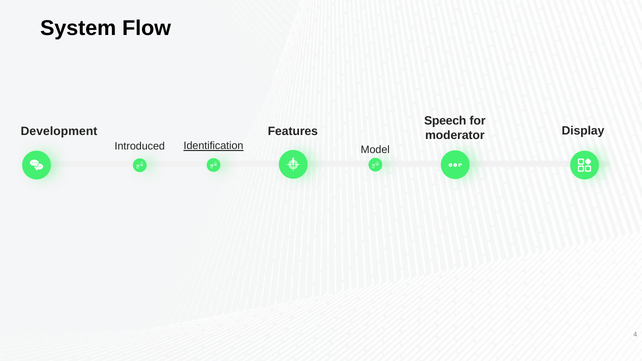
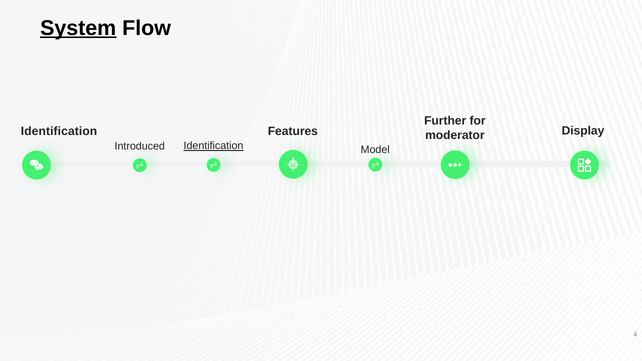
System underline: none -> present (78, 28)
Speech: Speech -> Further (445, 121)
Development: Development -> Identification (59, 131)
